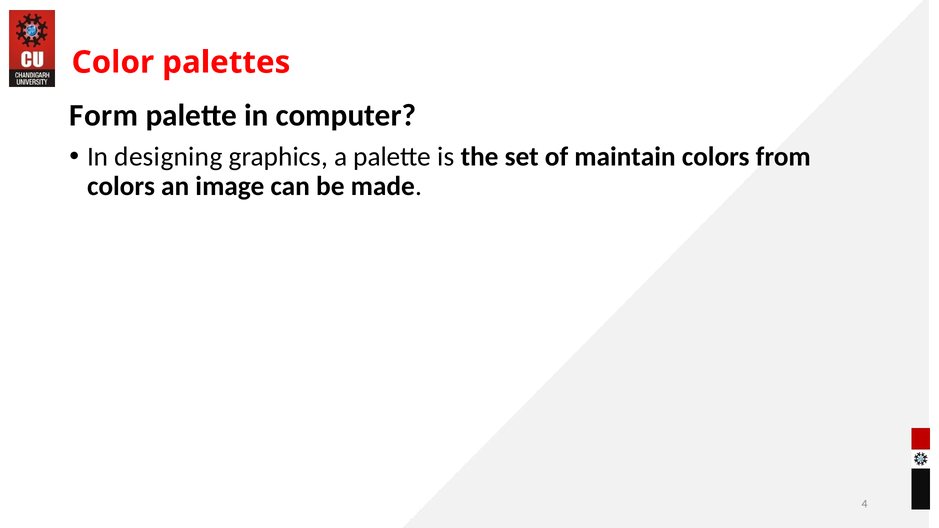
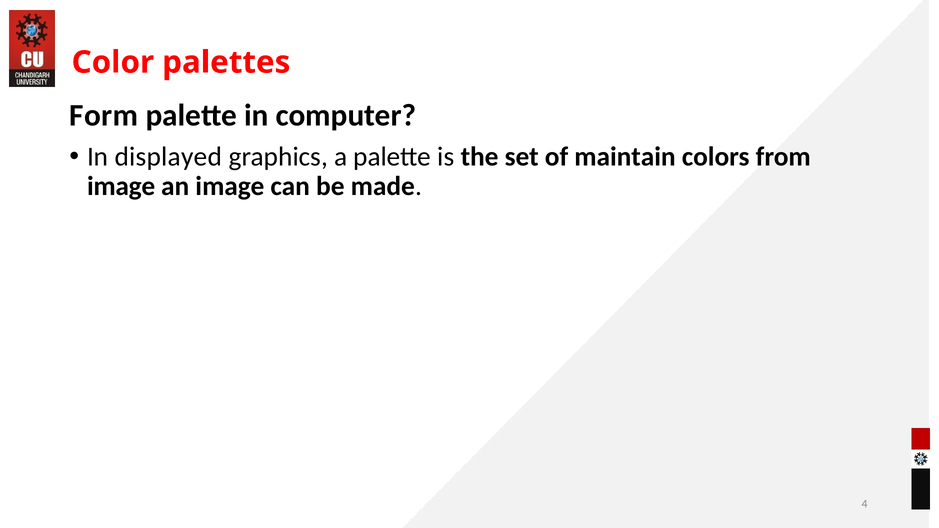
designing: designing -> displayed (168, 157)
colors: colors -> image (121, 186)
